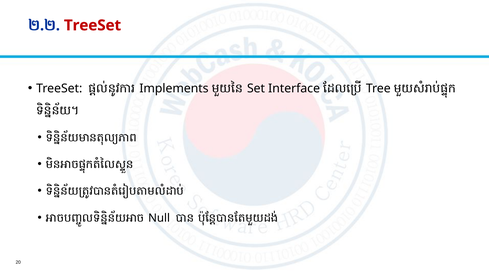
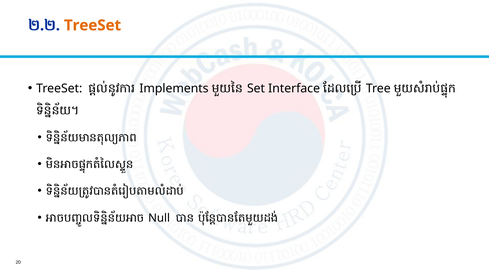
TreeSet colour: red -> orange (93, 25)
